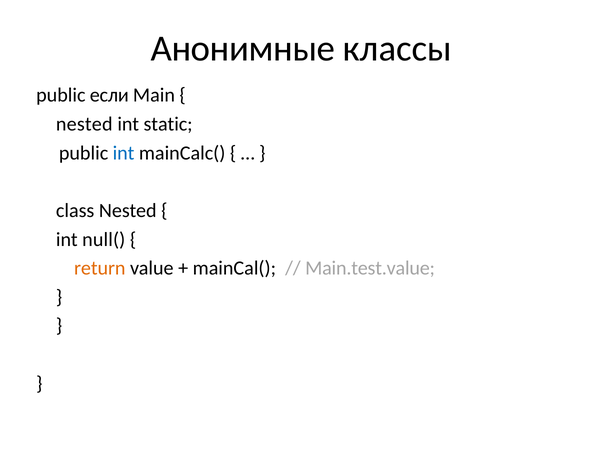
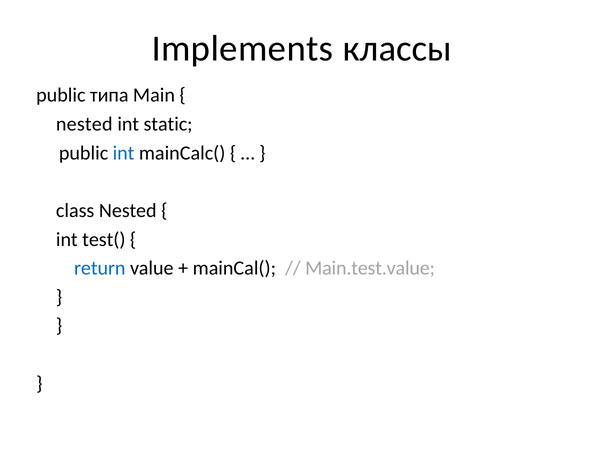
Анонимные: Анонимные -> Implements (242, 49)
если: если -> типа (109, 95)
null(: null( -> test( (104, 240)
return colour: orange -> blue (100, 268)
